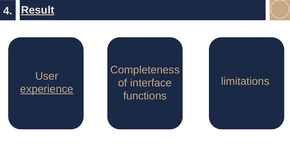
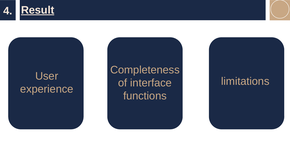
experience underline: present -> none (47, 89)
